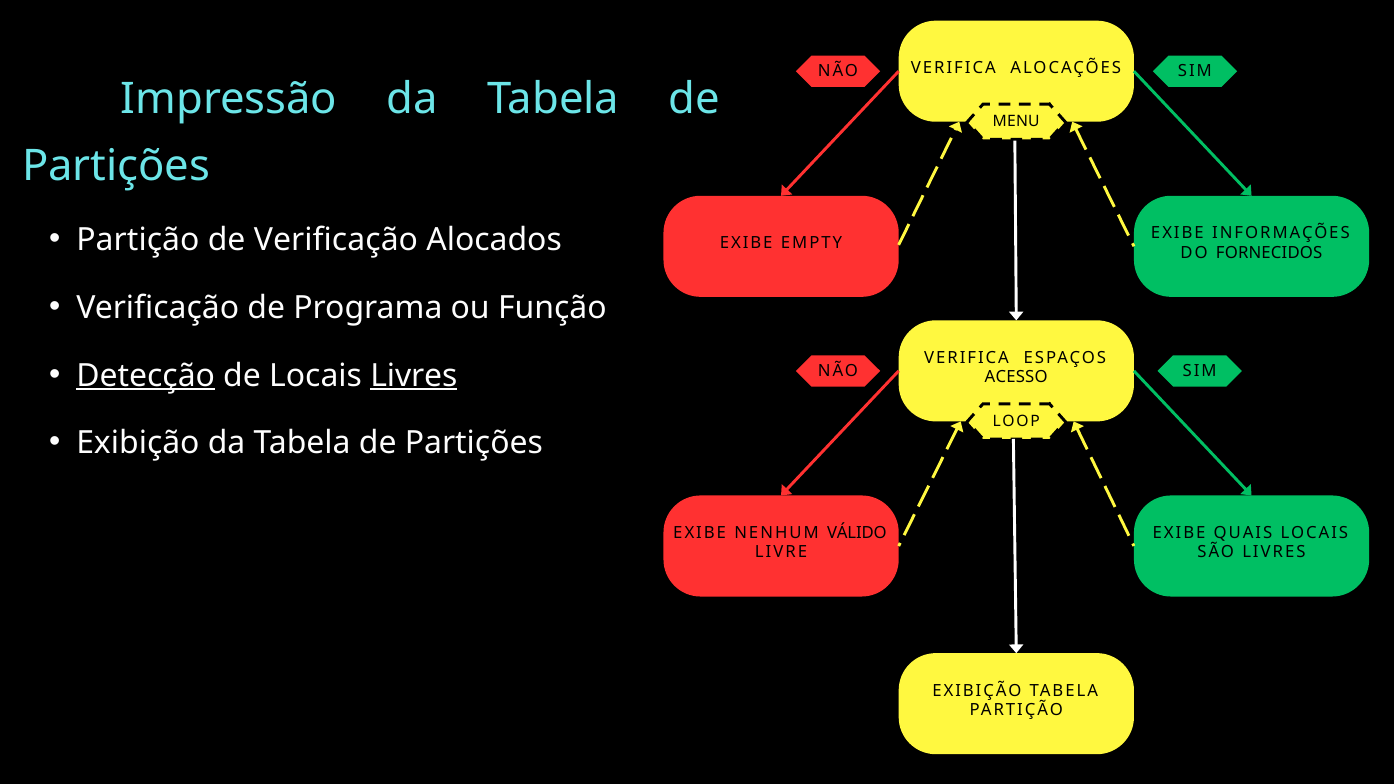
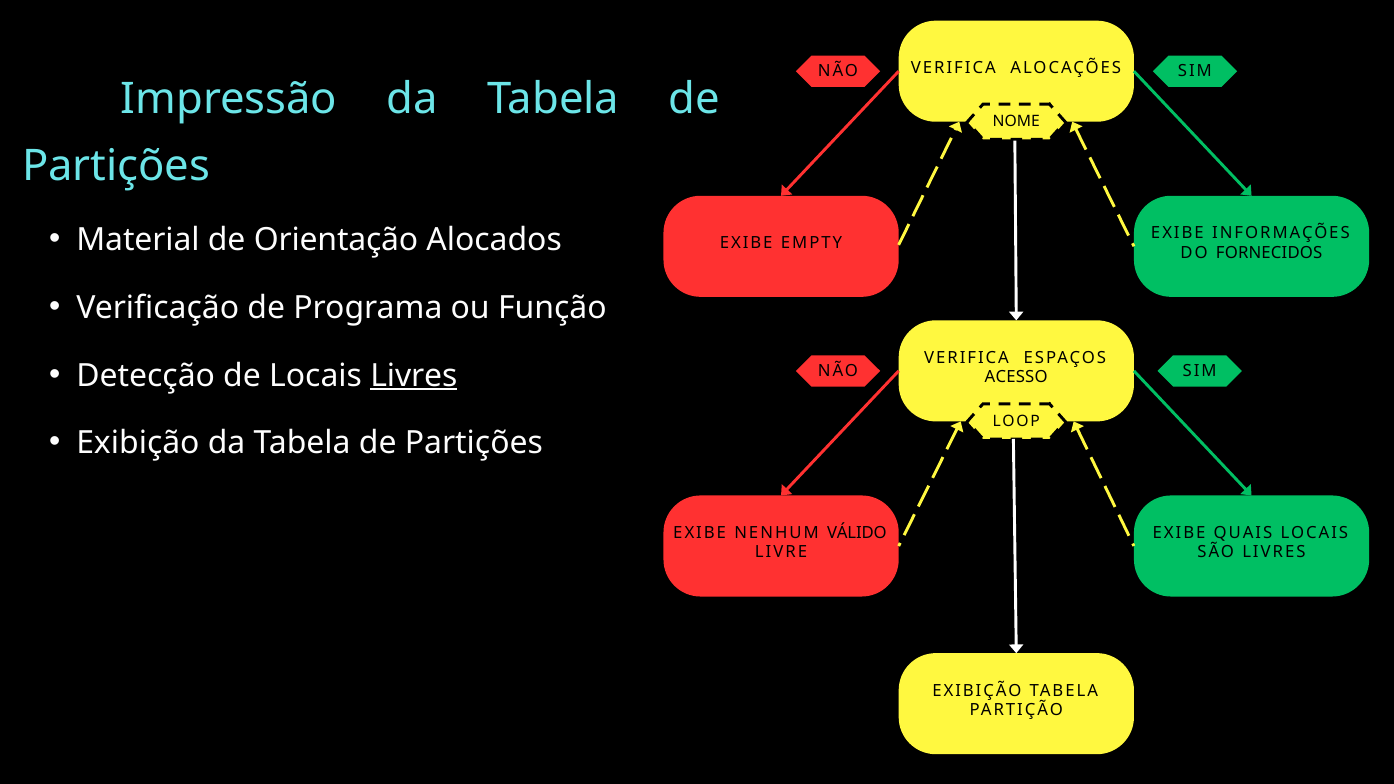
MENU: MENU -> NOME (1016, 121)
Partição: Partição -> Material (138, 240)
de Verificação: Verificação -> Orientação (336, 240)
Detecção underline: present -> none (146, 376)
